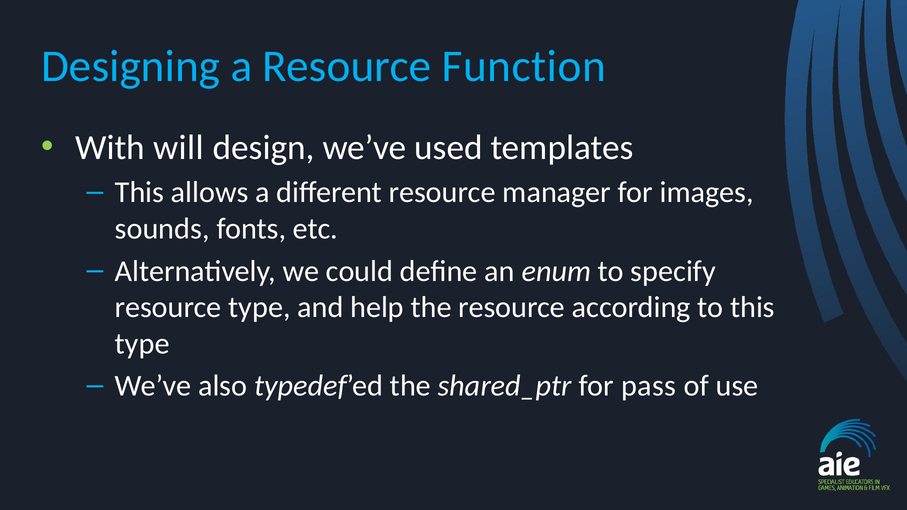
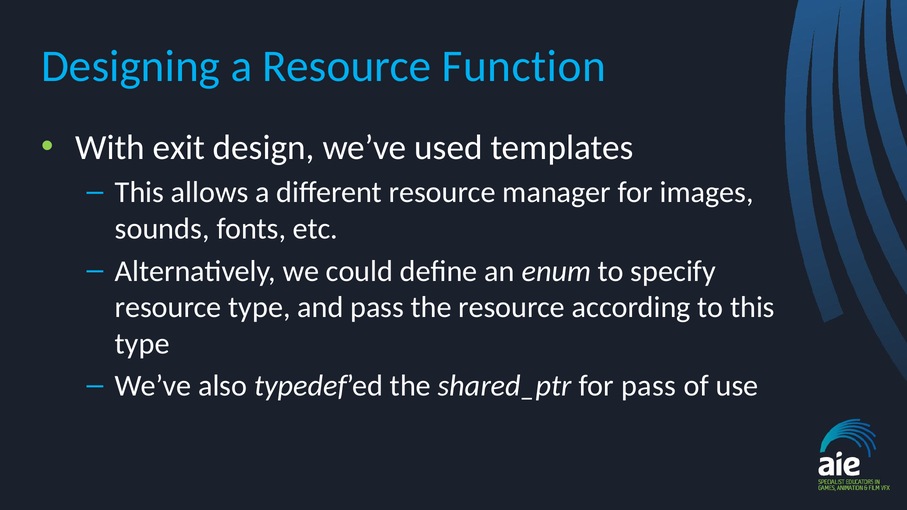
will: will -> exit (179, 148)
and help: help -> pass (377, 307)
